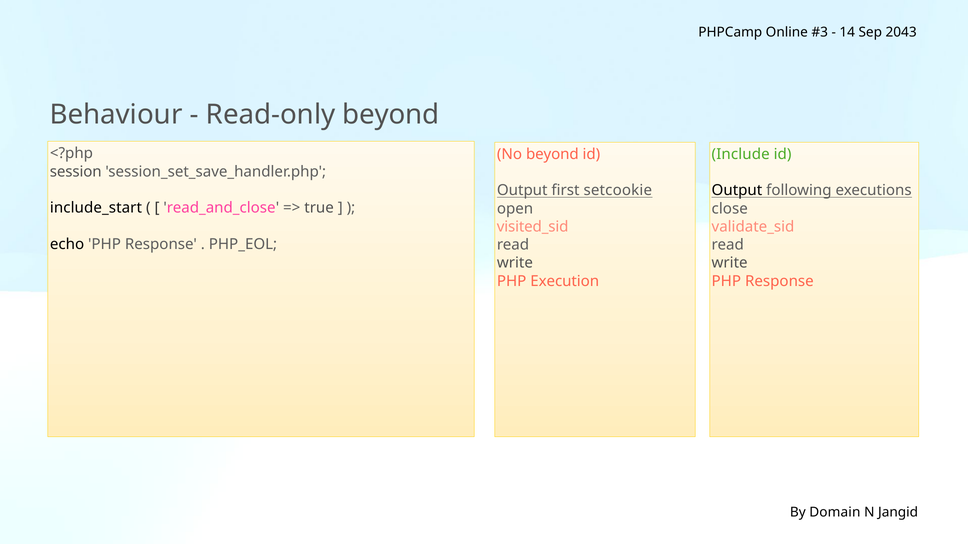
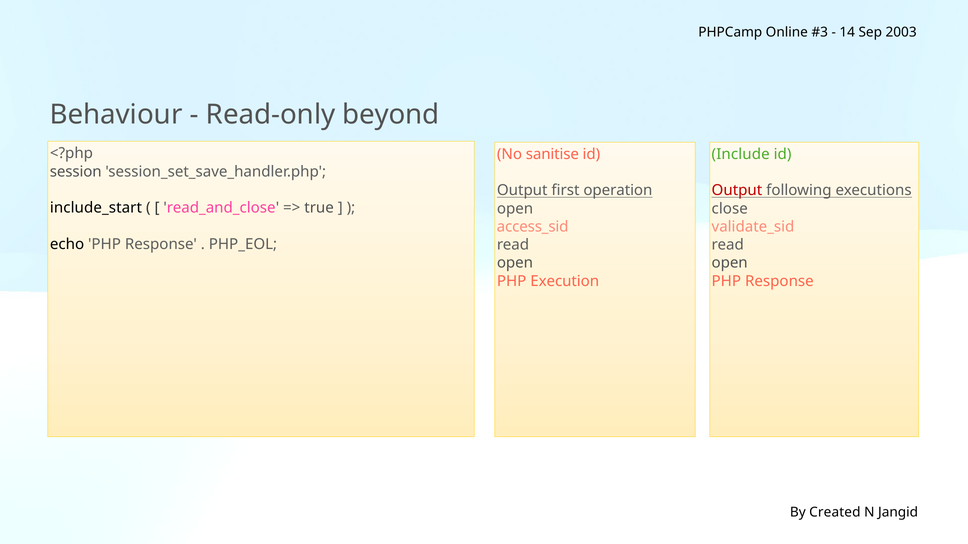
2043: 2043 -> 2003 (901, 32)
No beyond: beyond -> sanitise (552, 154)
setcookie: setcookie -> operation (618, 191)
Output colour: black -> red (737, 191)
visited_sid: visited_sid -> access_sid (533, 227)
write: write -> open (515, 263)
write: write -> open (730, 263)
Domain: Domain -> Created (835, 513)
